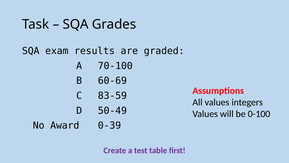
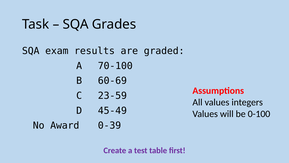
83-59: 83-59 -> 23-59 (112, 95)
50-49: 50-49 -> 45-49 (112, 110)
